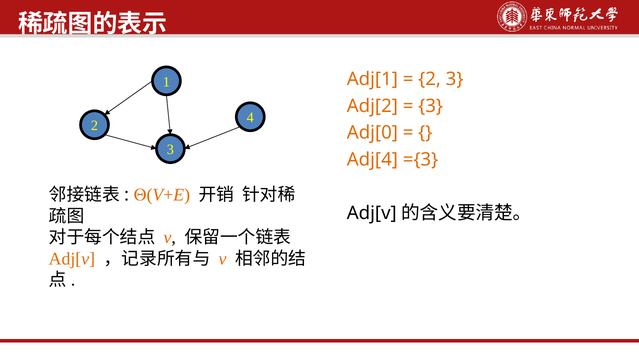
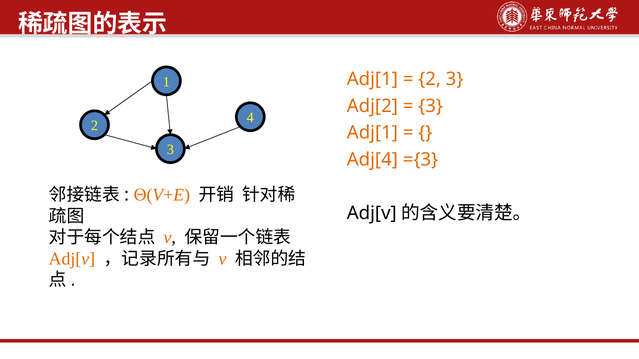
Adj[0: Adj[0 -> Adj[1 (372, 133)
